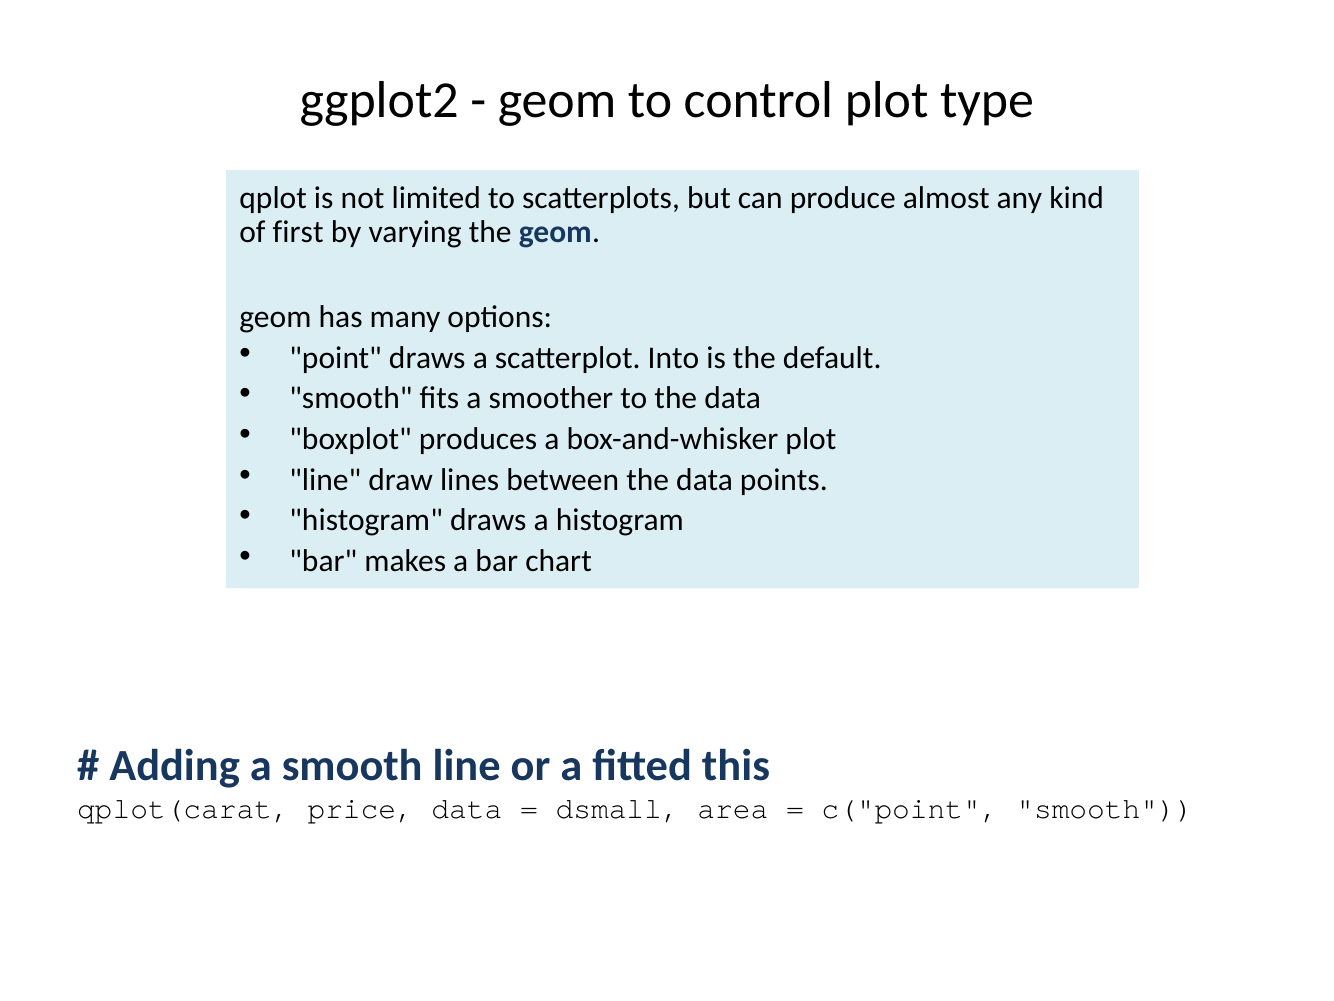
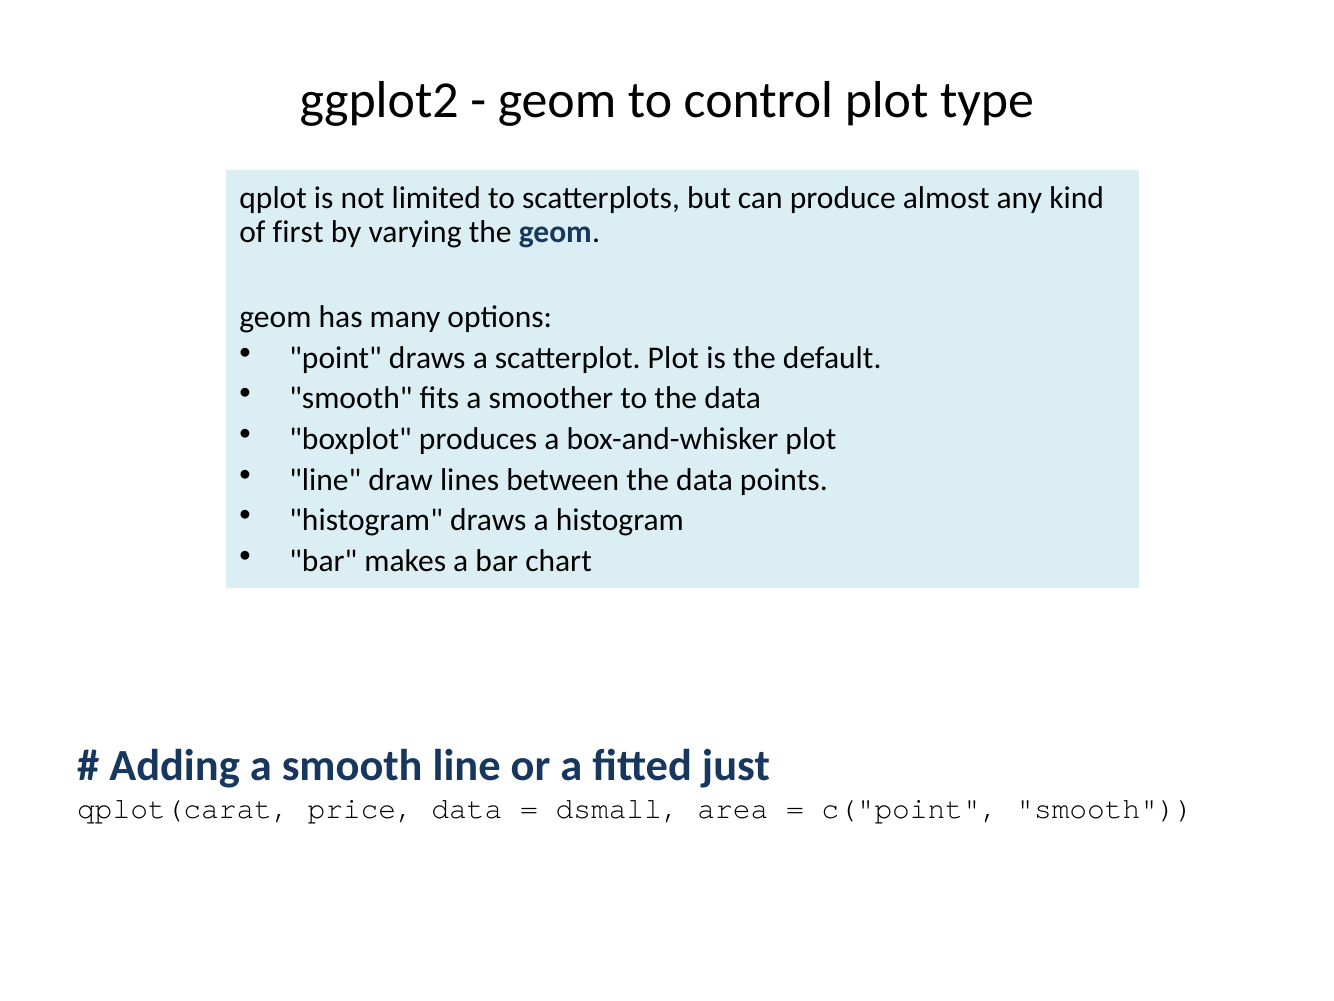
scatterplot Into: Into -> Plot (673, 358)
this: this -> just (736, 765)
